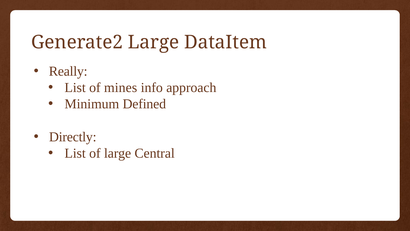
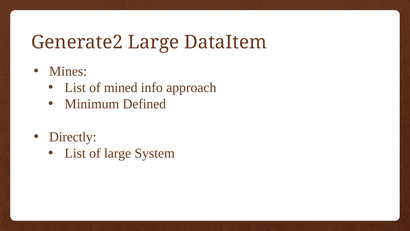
Really: Really -> Mines (68, 71)
mines: mines -> mined (121, 88)
Central: Central -> System (155, 153)
